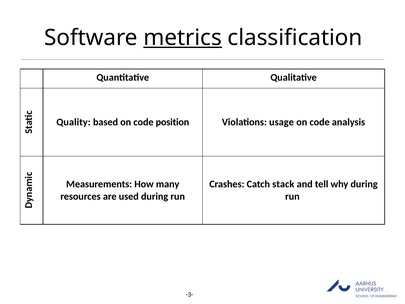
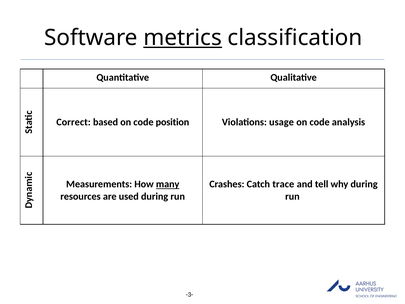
Quality: Quality -> Correct (73, 122)
many underline: none -> present (168, 184)
stack: stack -> trace (283, 184)
